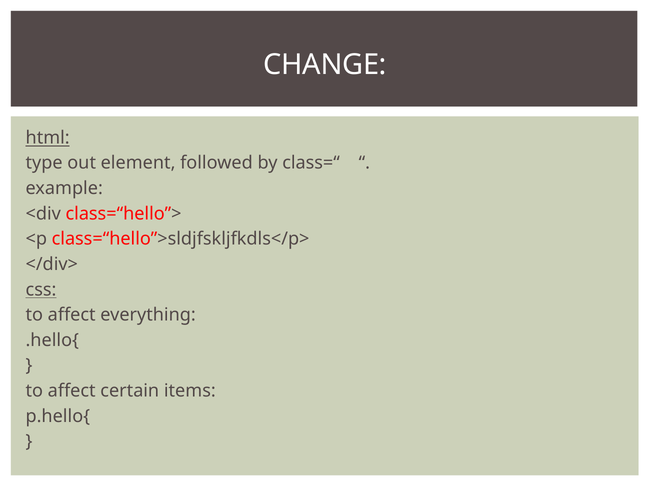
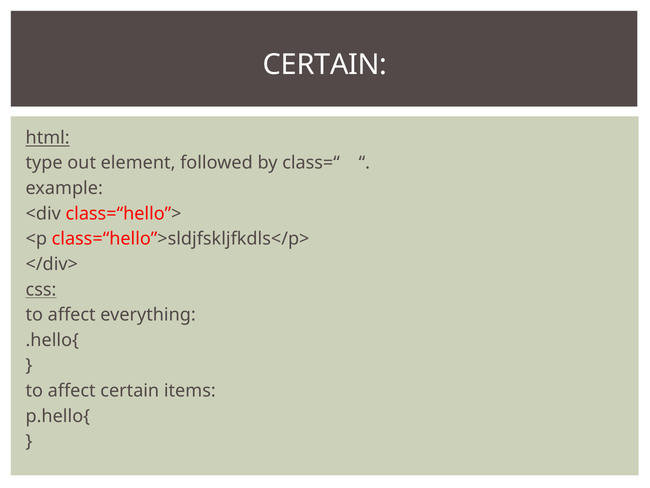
CHANGE: CHANGE -> CERTAIN (325, 65)
